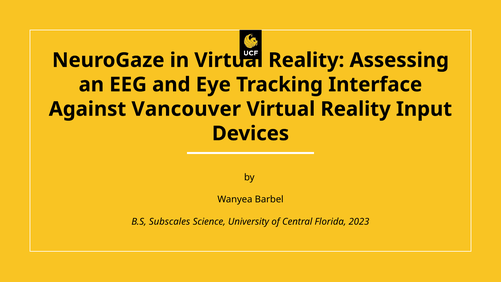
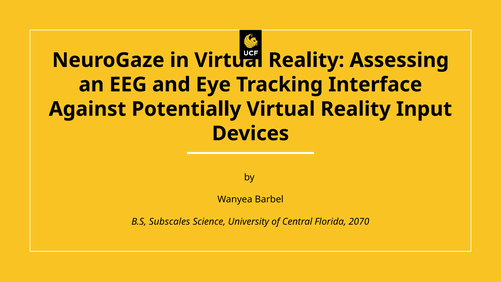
Vancouver: Vancouver -> Potentially (186, 109)
2023: 2023 -> 2070 (359, 221)
